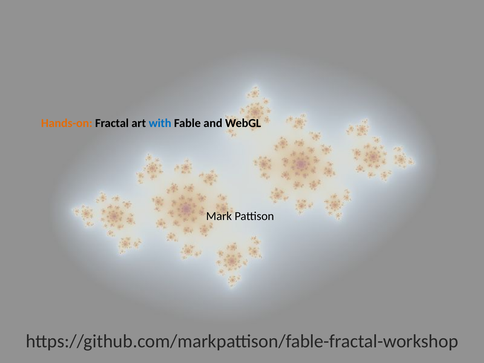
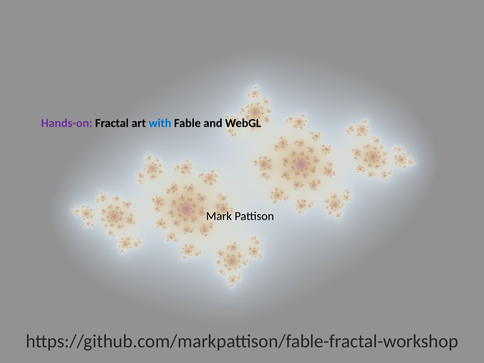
Hands-on colour: orange -> purple (67, 123)
